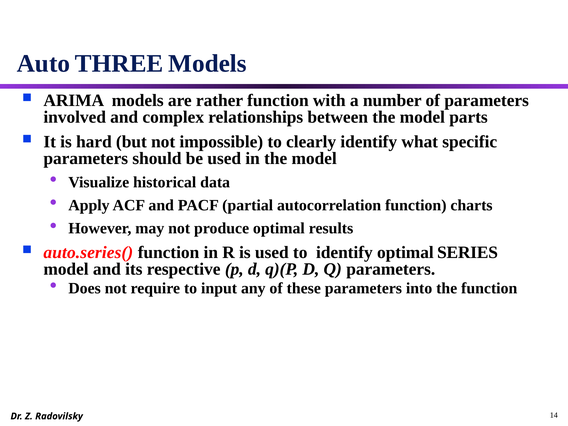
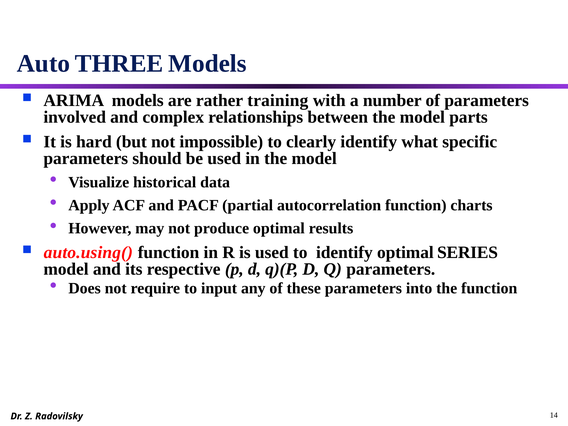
rather function: function -> training (278, 100)
auto.series(: auto.series( -> auto.using( (88, 253)
